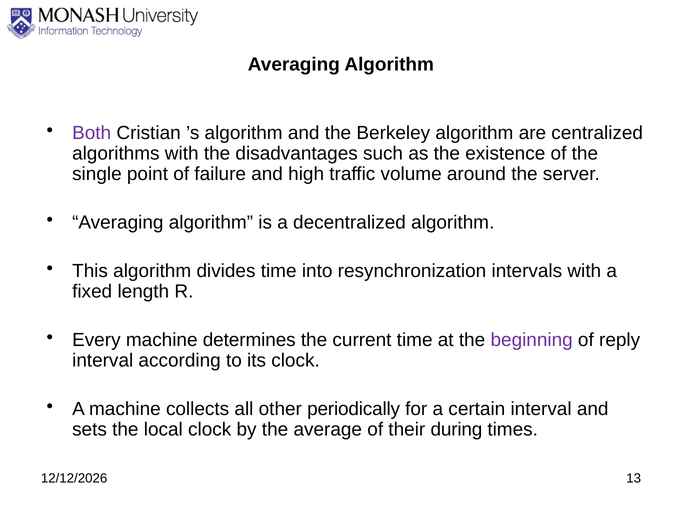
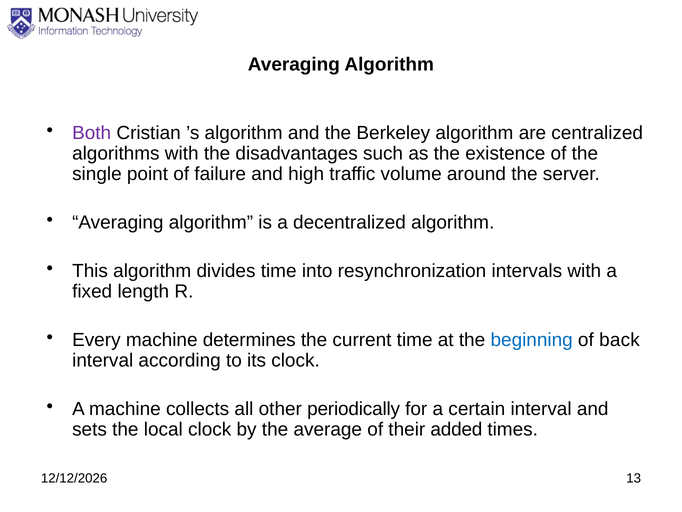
beginning colour: purple -> blue (532, 340)
reply: reply -> back (620, 340)
during: during -> added (456, 429)
